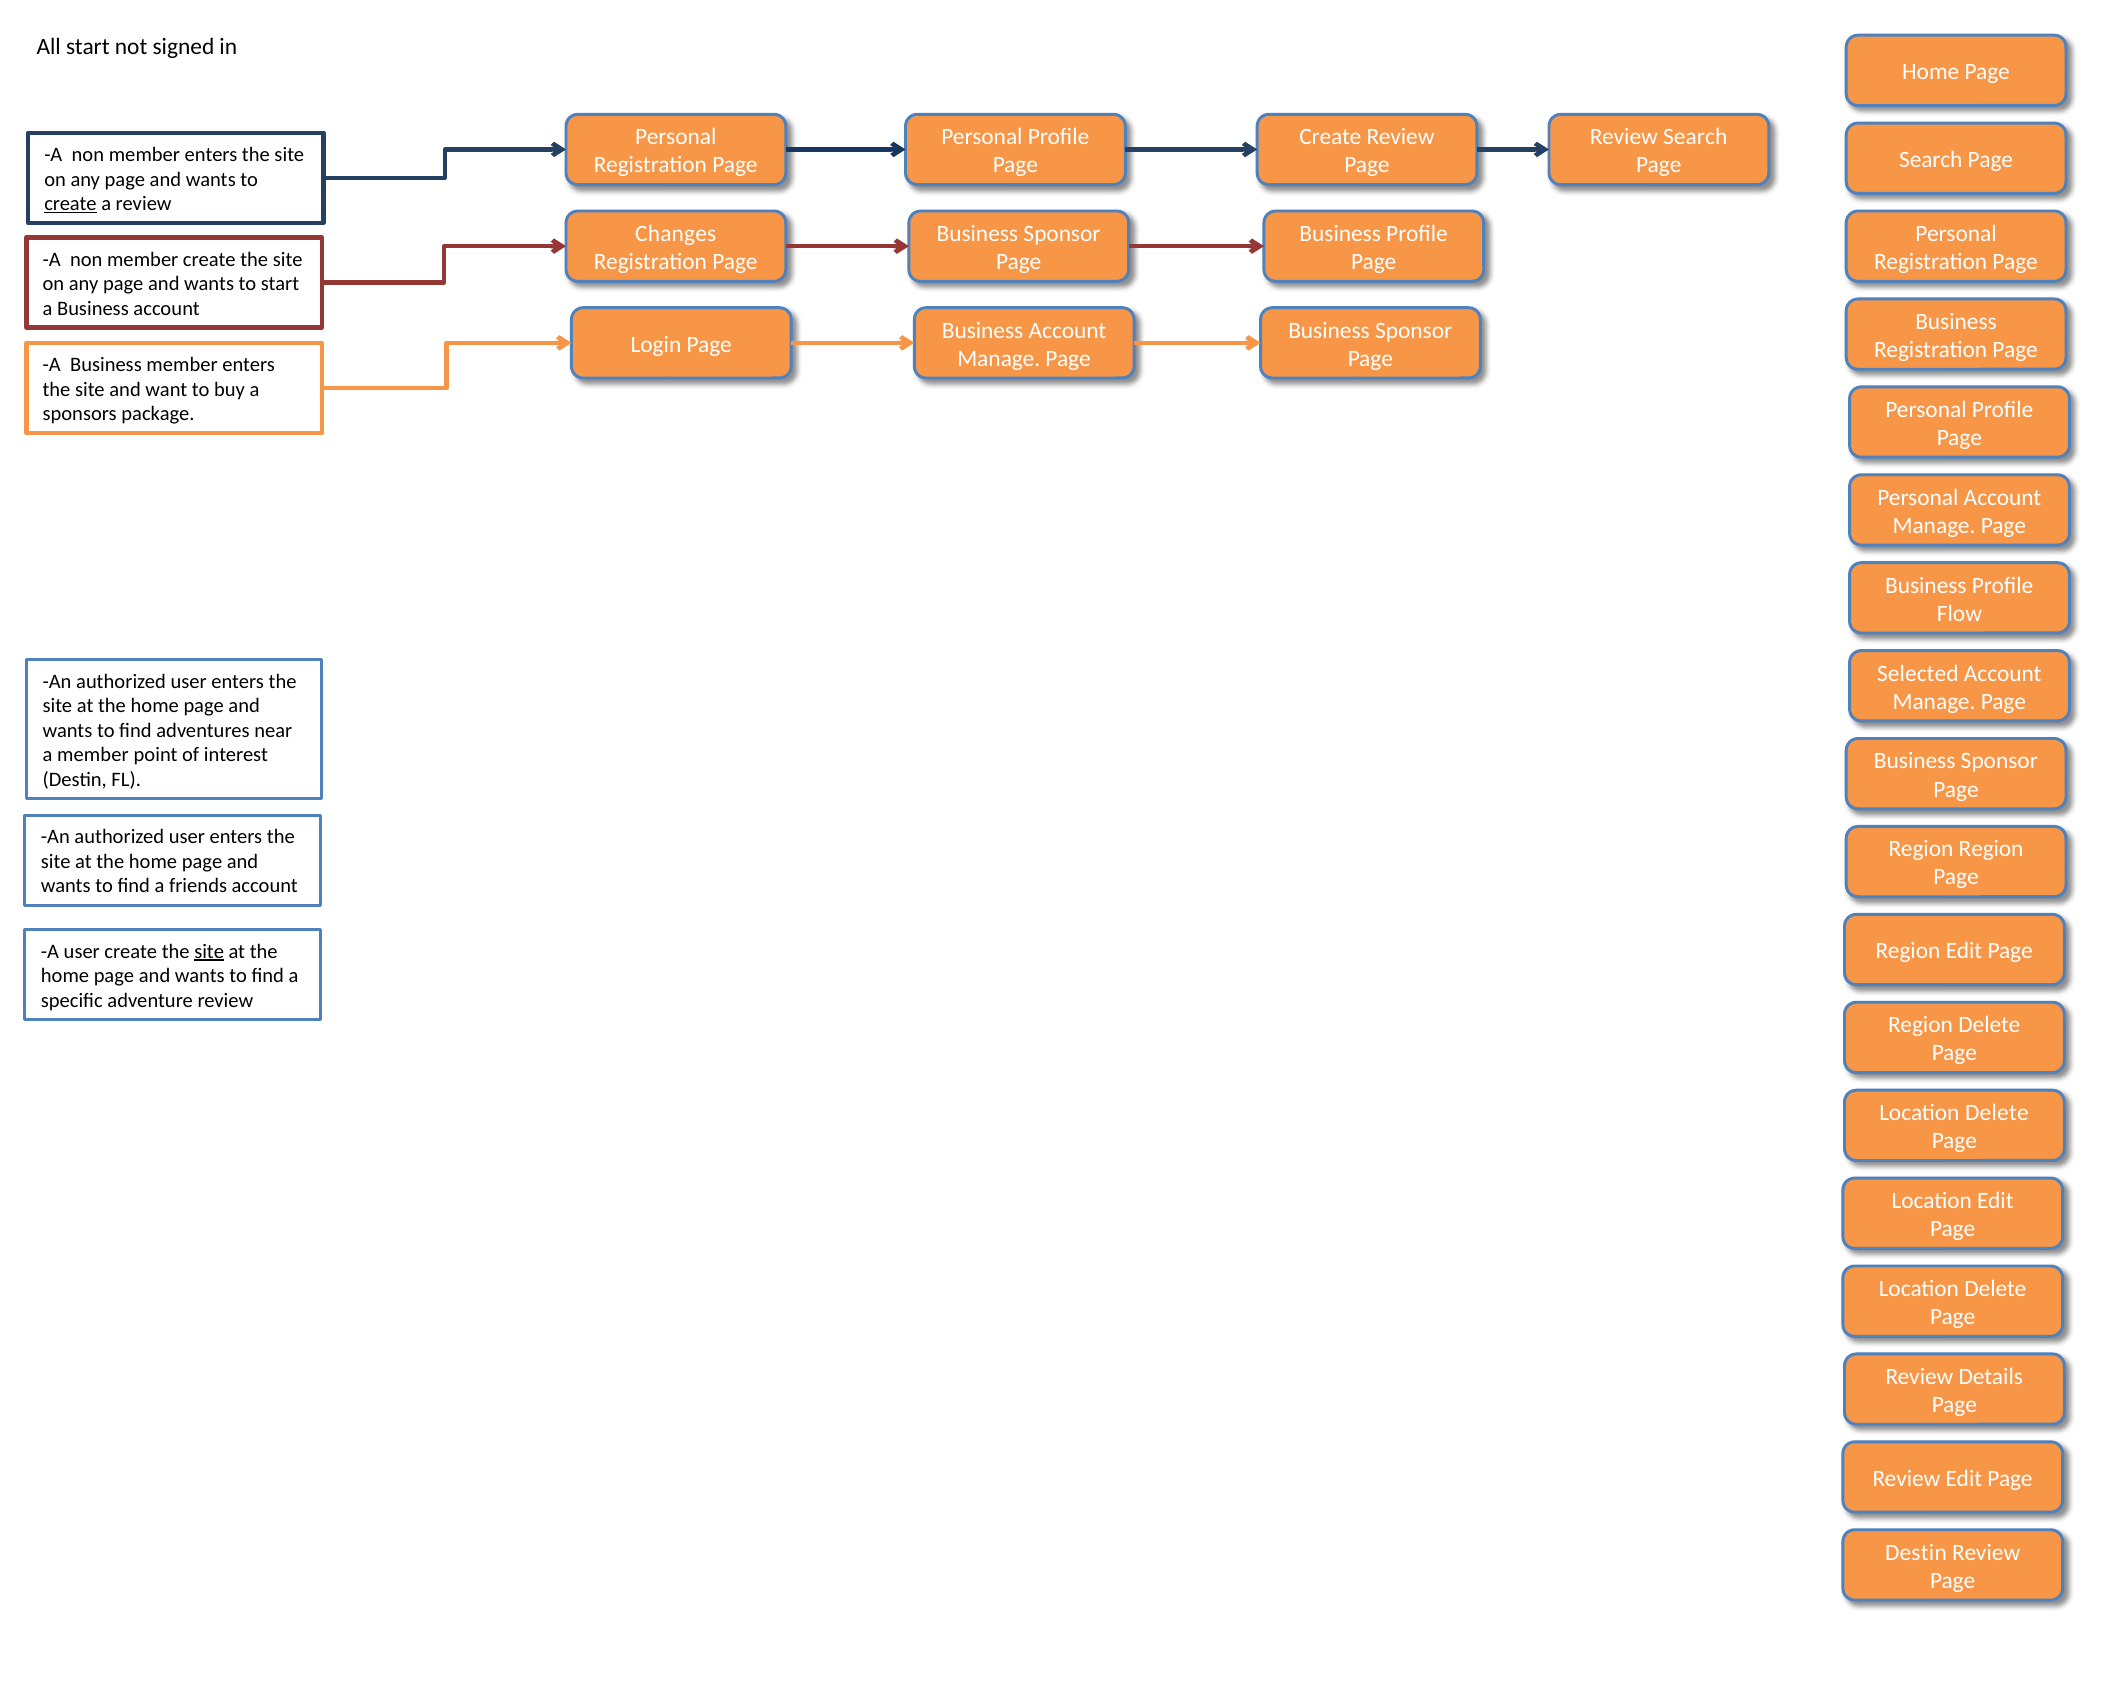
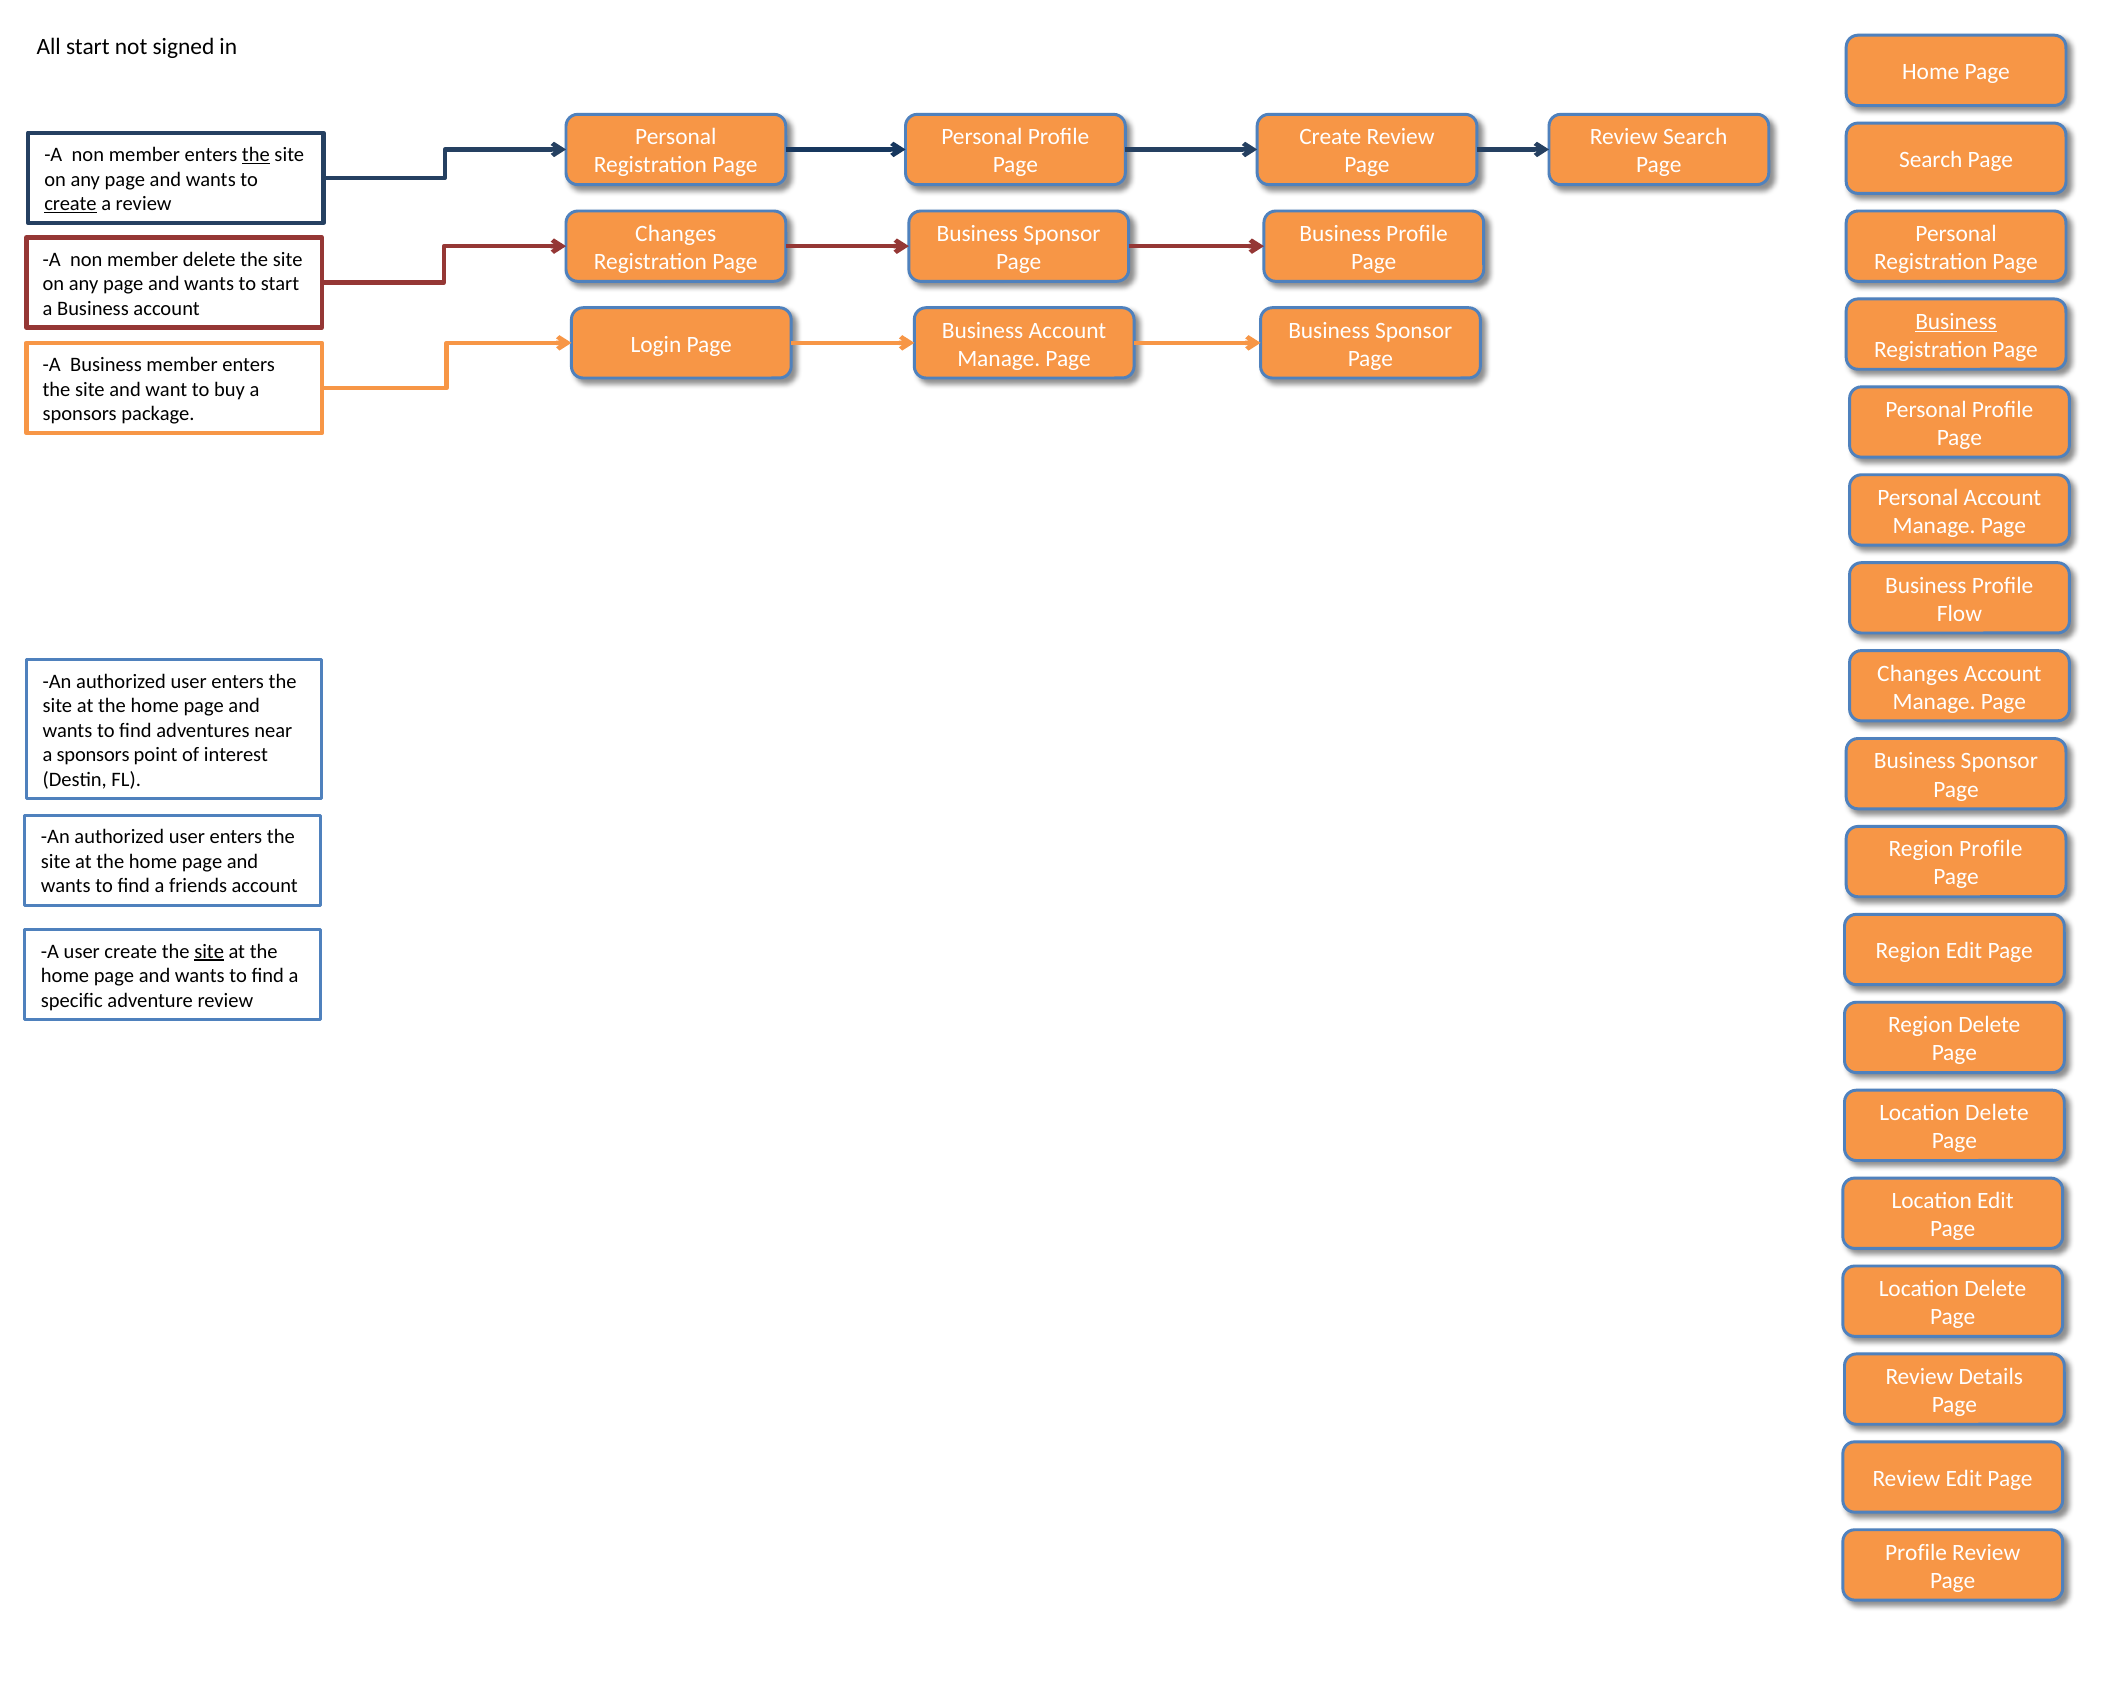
the underline: none -> present (256, 155)
member create: create -> delete (209, 259)
Business underline: none -> present (1956, 322)
Selected: Selected -> Changes (1918, 673)
member: member -> sponsors (93, 755)
Region Region: Region -> Profile (1991, 849)
Destin: Destin -> Profile (1916, 1552)
